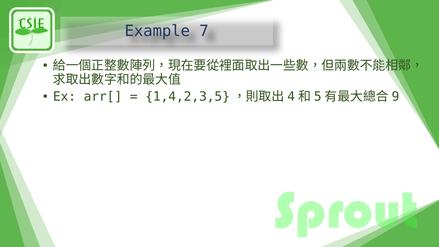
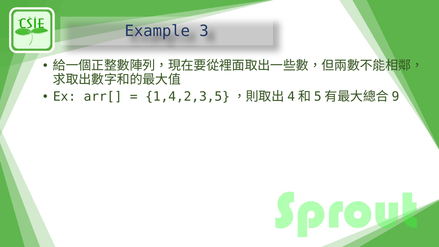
7: 7 -> 3 (204, 31)
